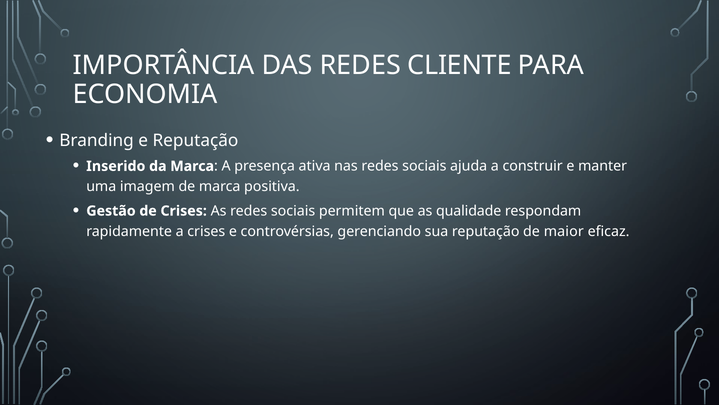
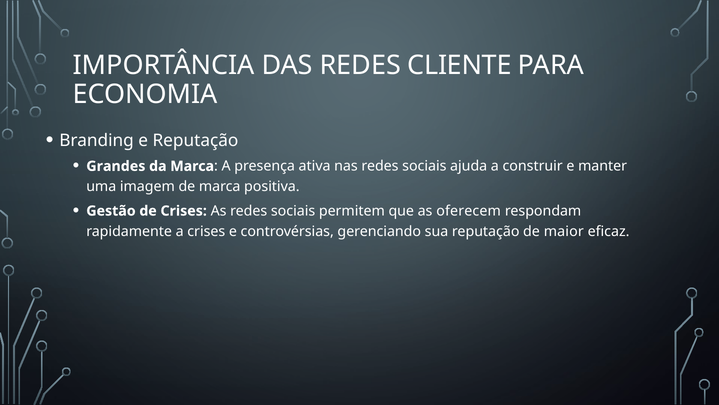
Inserido: Inserido -> Grandes (116, 166)
qualidade: qualidade -> oferecem (469, 211)
